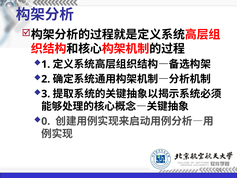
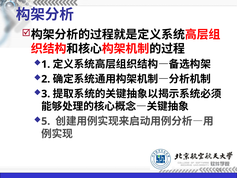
0: 0 -> 5 (46, 121)
